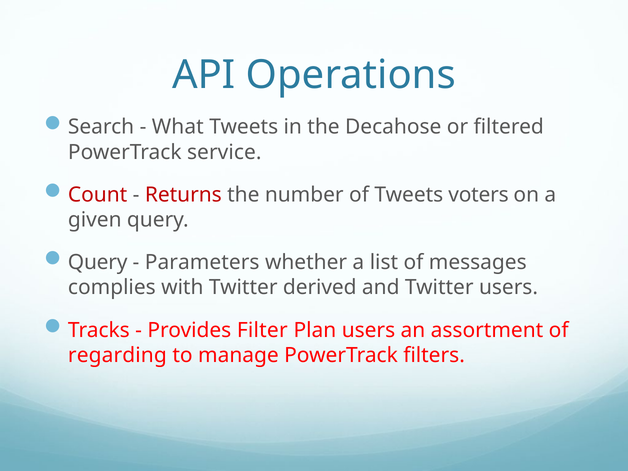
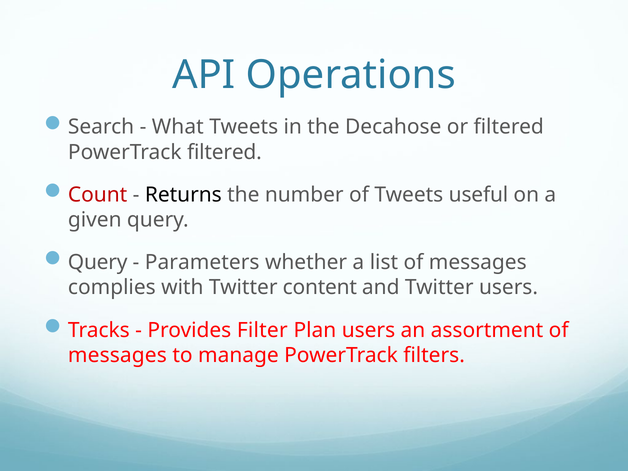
PowerTrack service: service -> filtered (224, 152)
Returns colour: red -> black (183, 195)
voters: voters -> useful (478, 195)
derived: derived -> content (320, 288)
regarding: regarding -> messages (117, 355)
